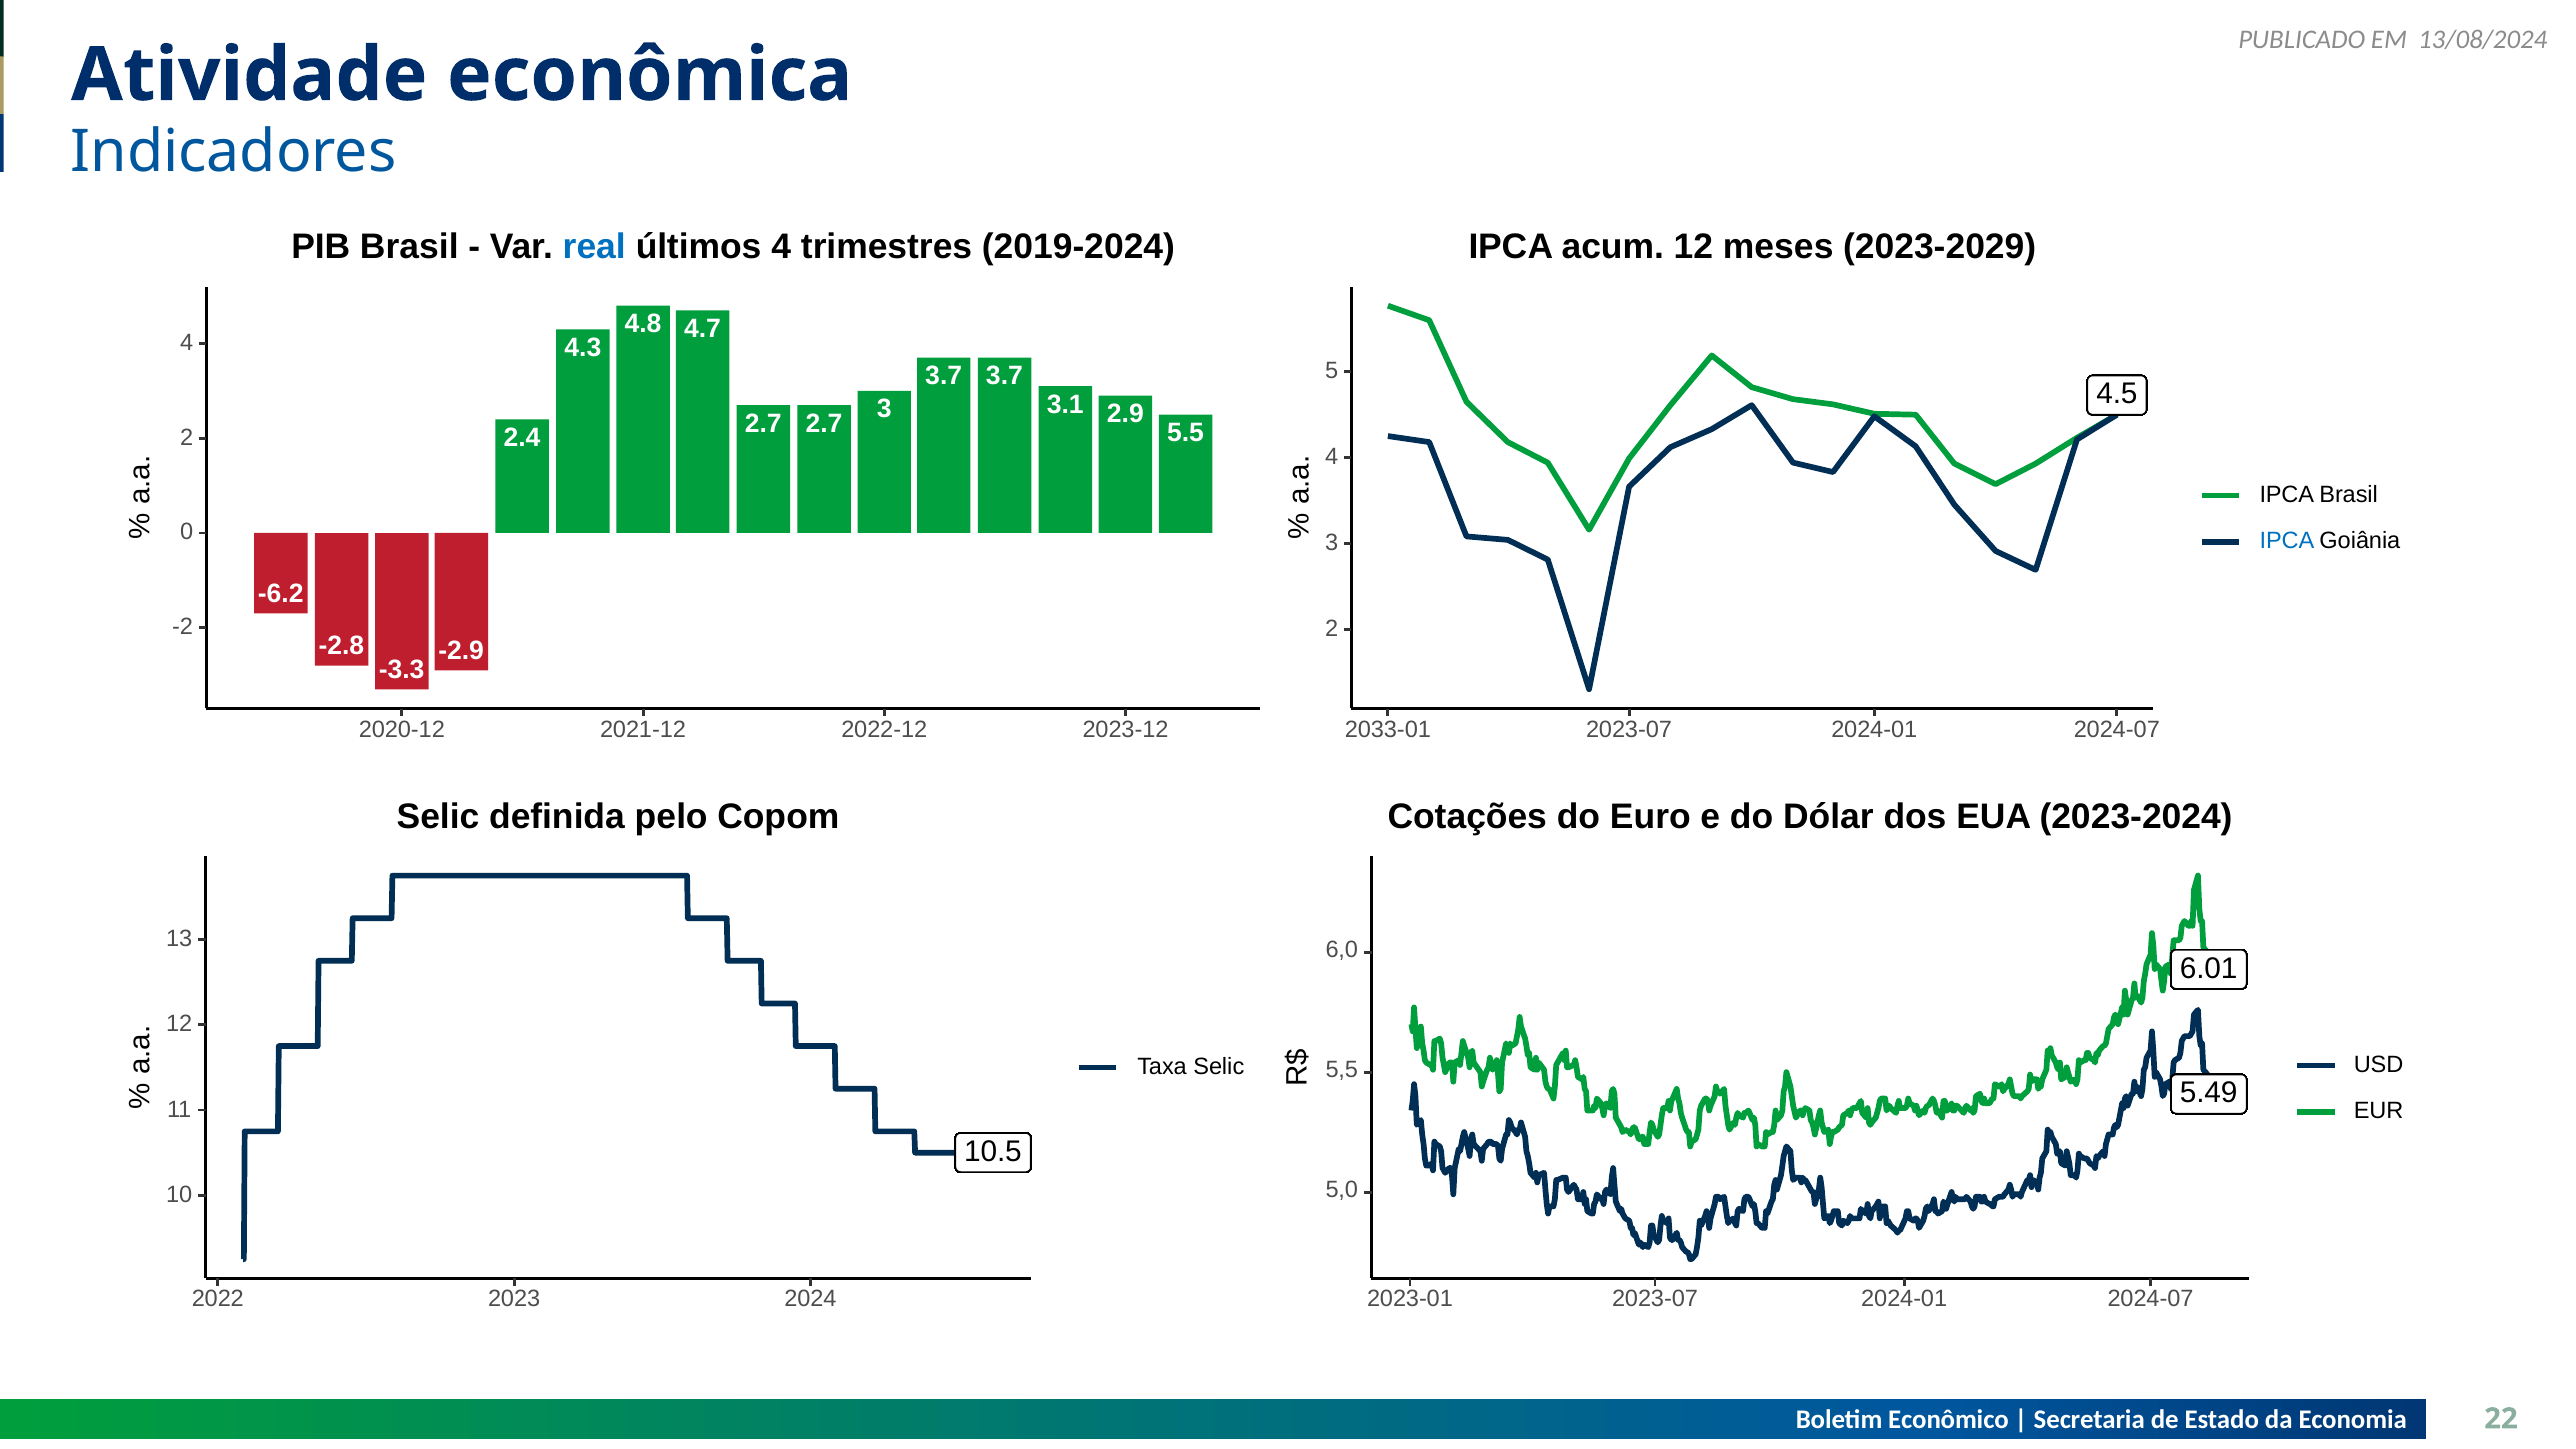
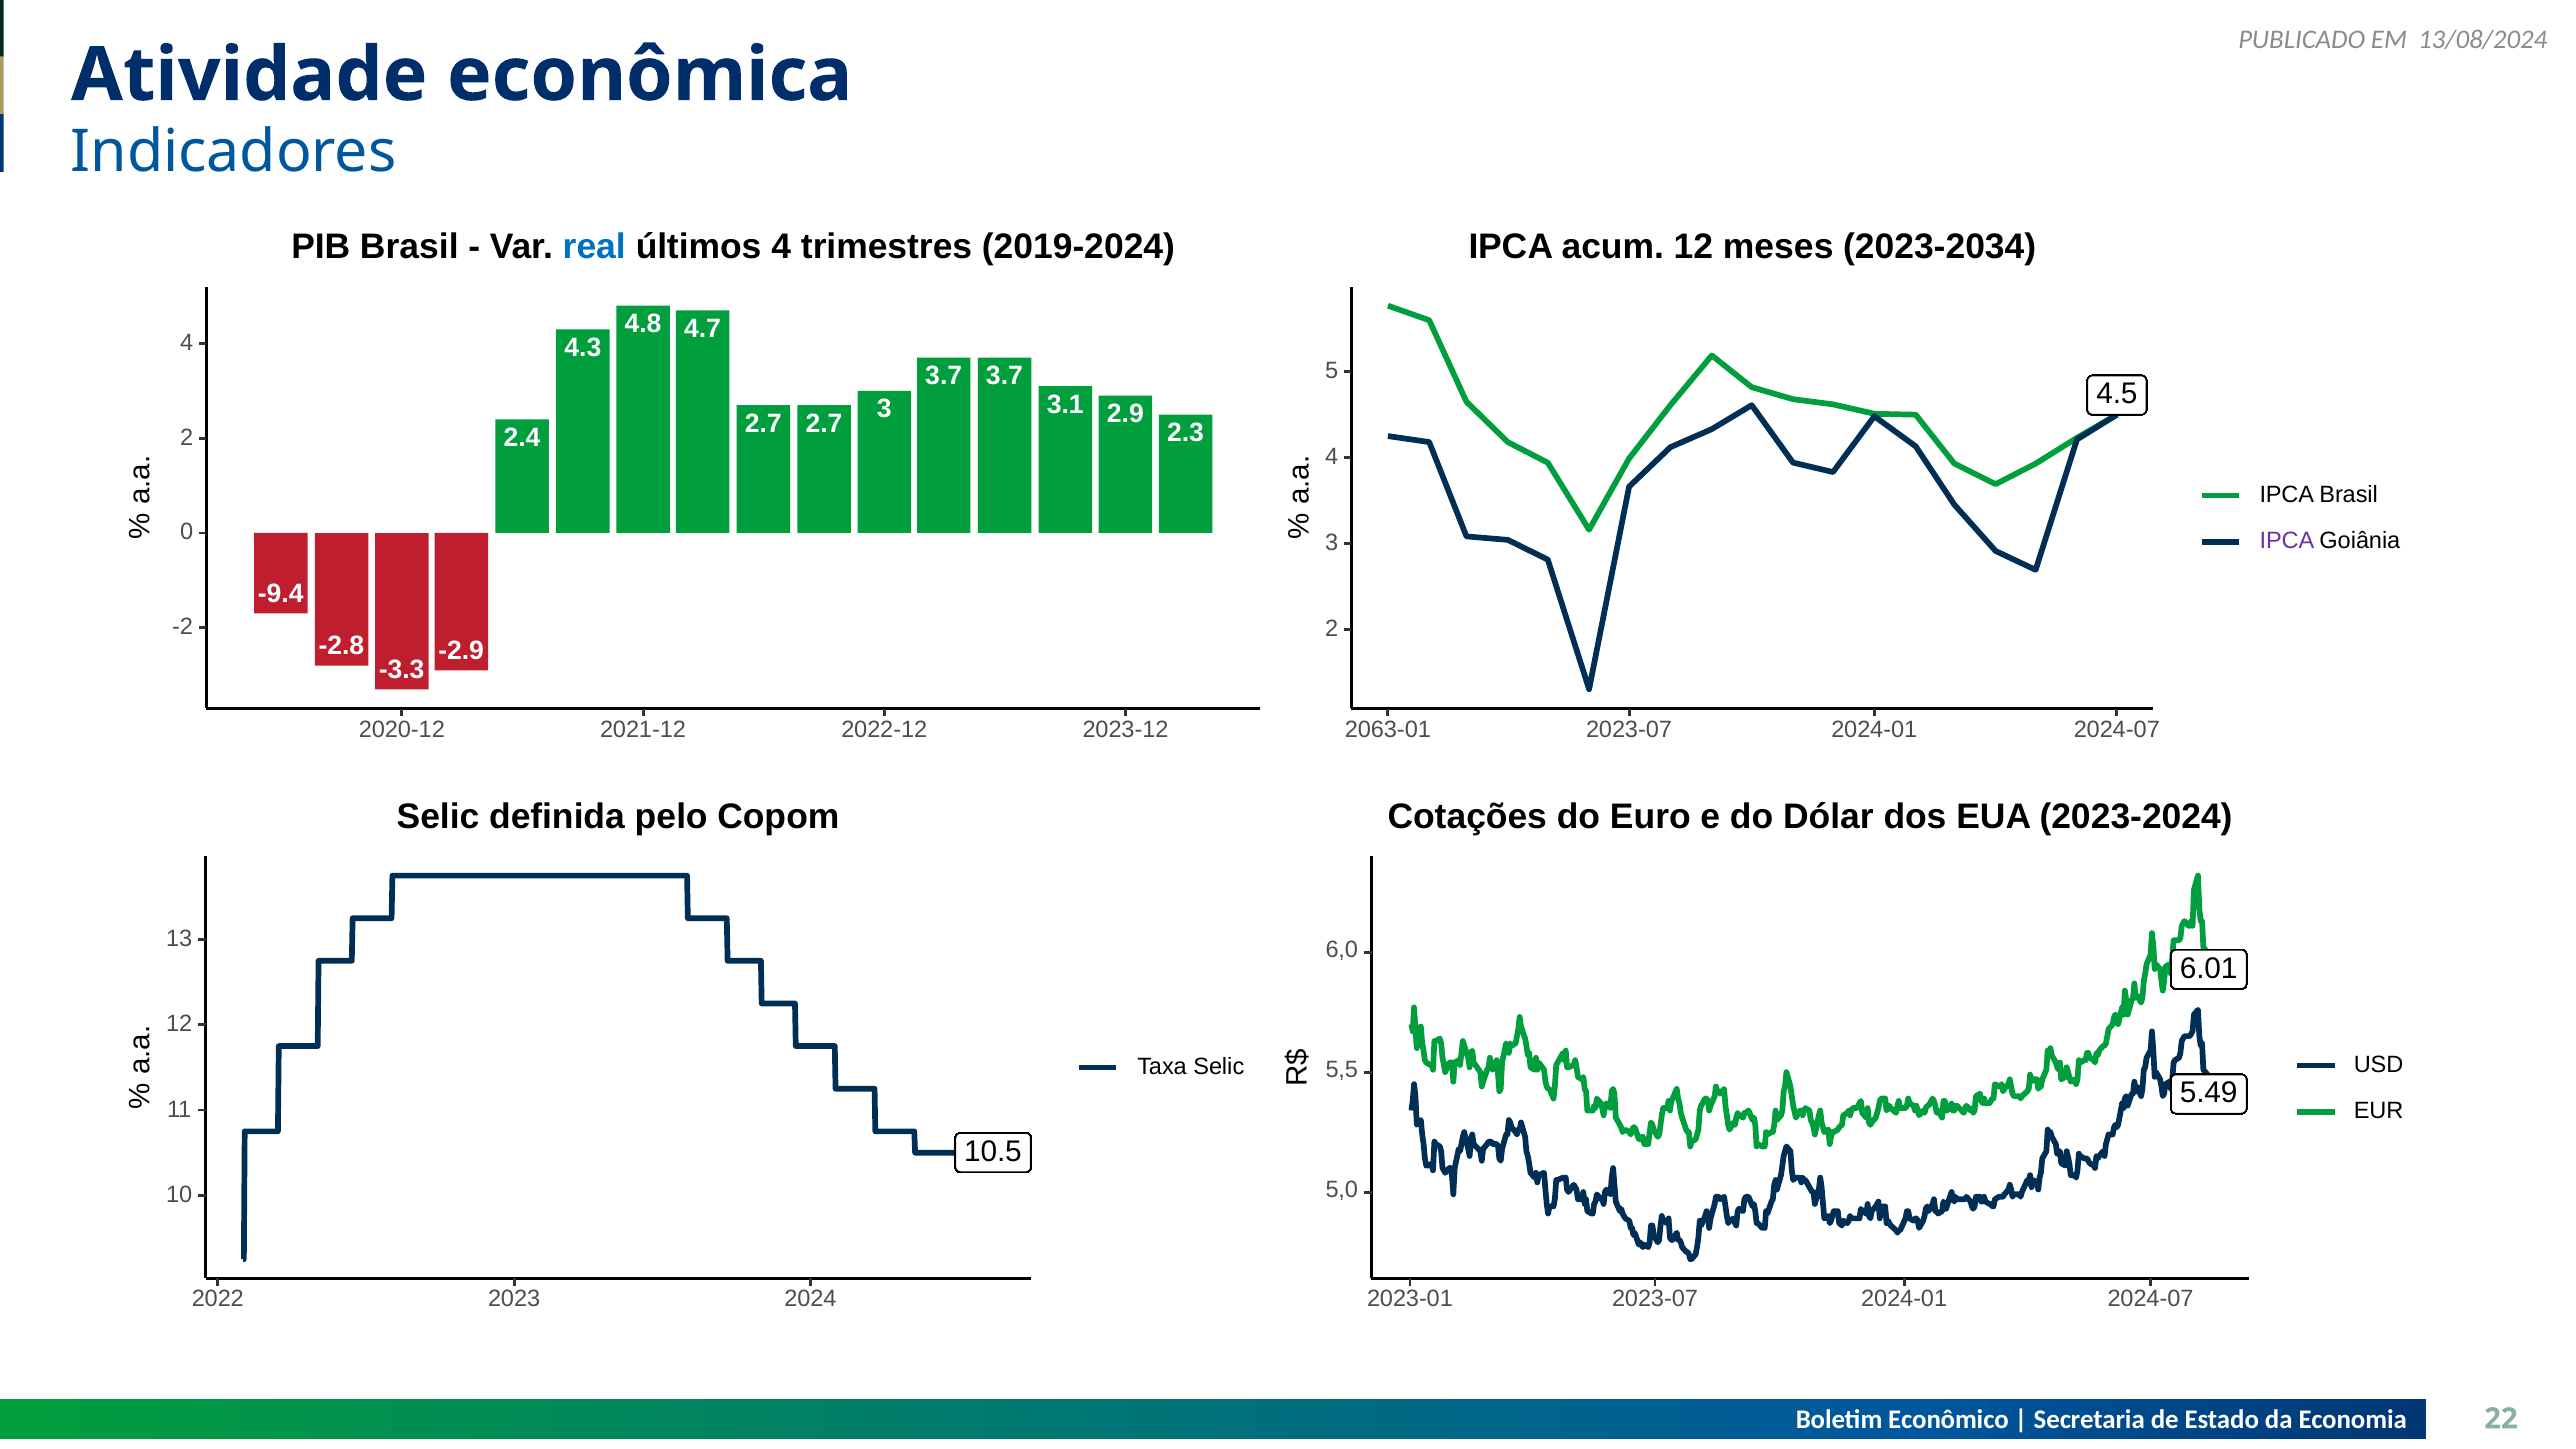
2023-2029: 2023-2029 -> 2023-2034 (1940, 246)
5.5: 5.5 -> 2.3 (1186, 433)
IPCA colour: blue -> purple (2287, 541)
-6.2: -6.2 -> -9.4 (281, 594)
2033-01: 2033-01 -> 2063-01 (1388, 729)
